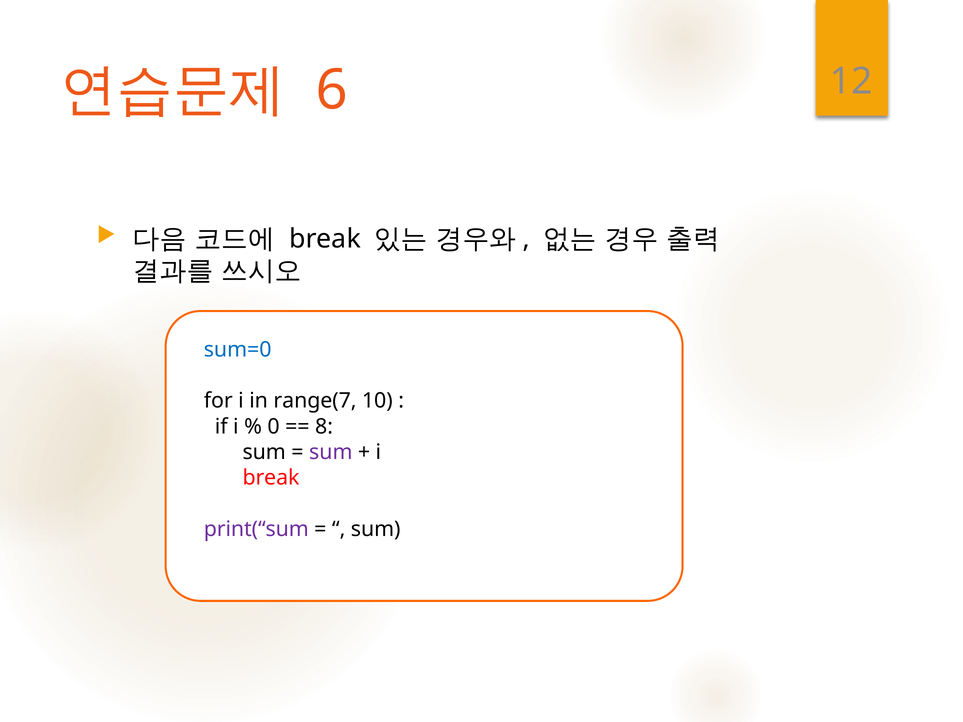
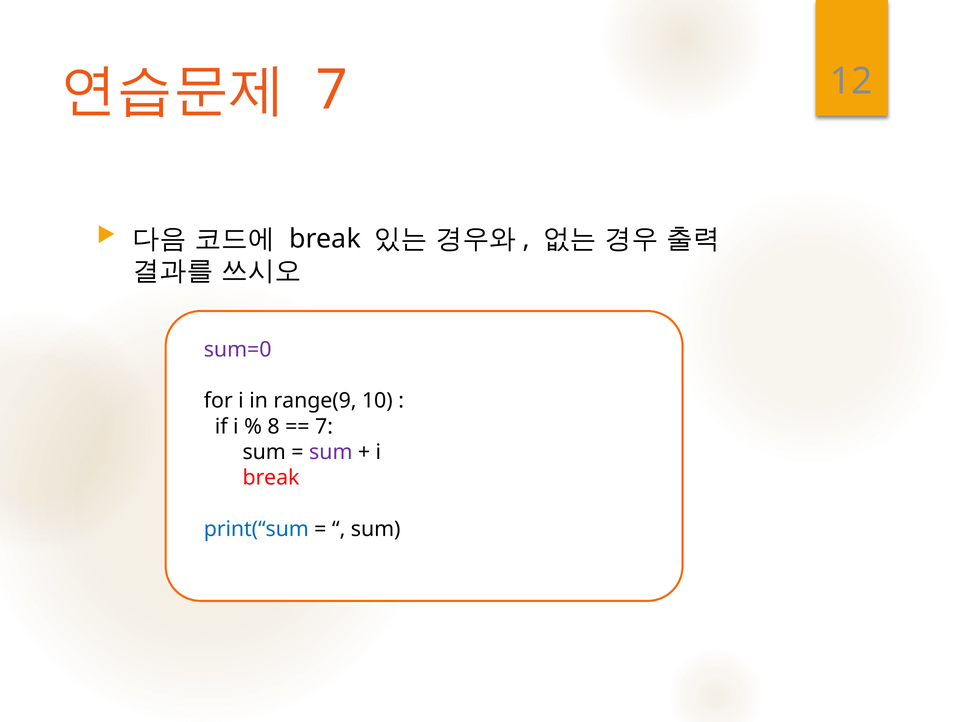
6: 6 -> 7 (332, 90)
sum=0 colour: blue -> purple (238, 350)
range(7: range(7 -> range(9 (315, 401)
0: 0 -> 8 (274, 427)
8: 8 -> 7 (324, 427)
print(“sum colour: purple -> blue (256, 529)
